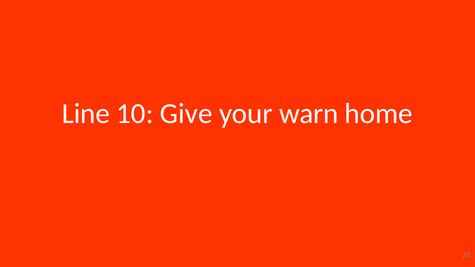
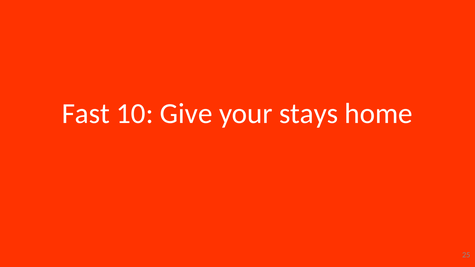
Line: Line -> Fast (86, 114)
warn: warn -> stays (309, 114)
